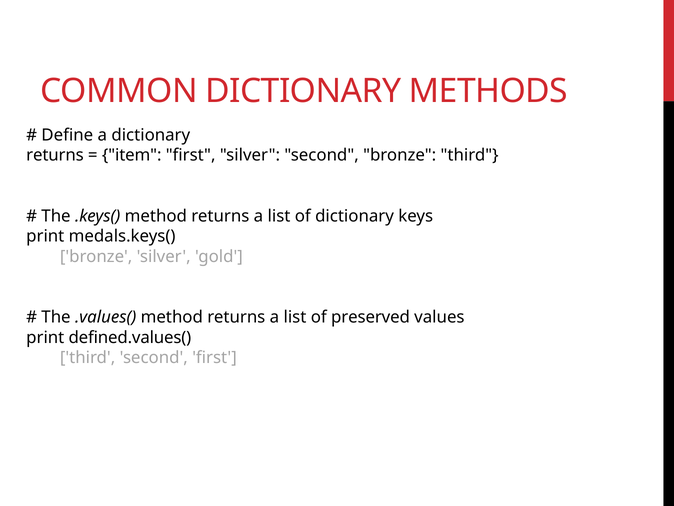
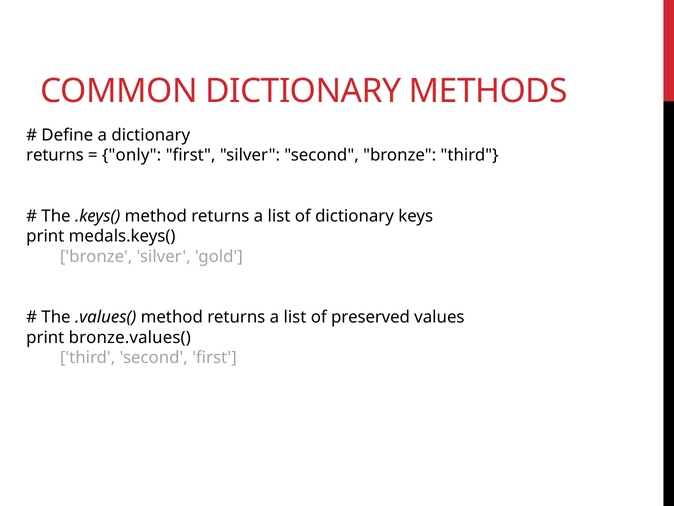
item: item -> only (132, 155)
defined.values(: defined.values( -> bronze.values( (130, 337)
